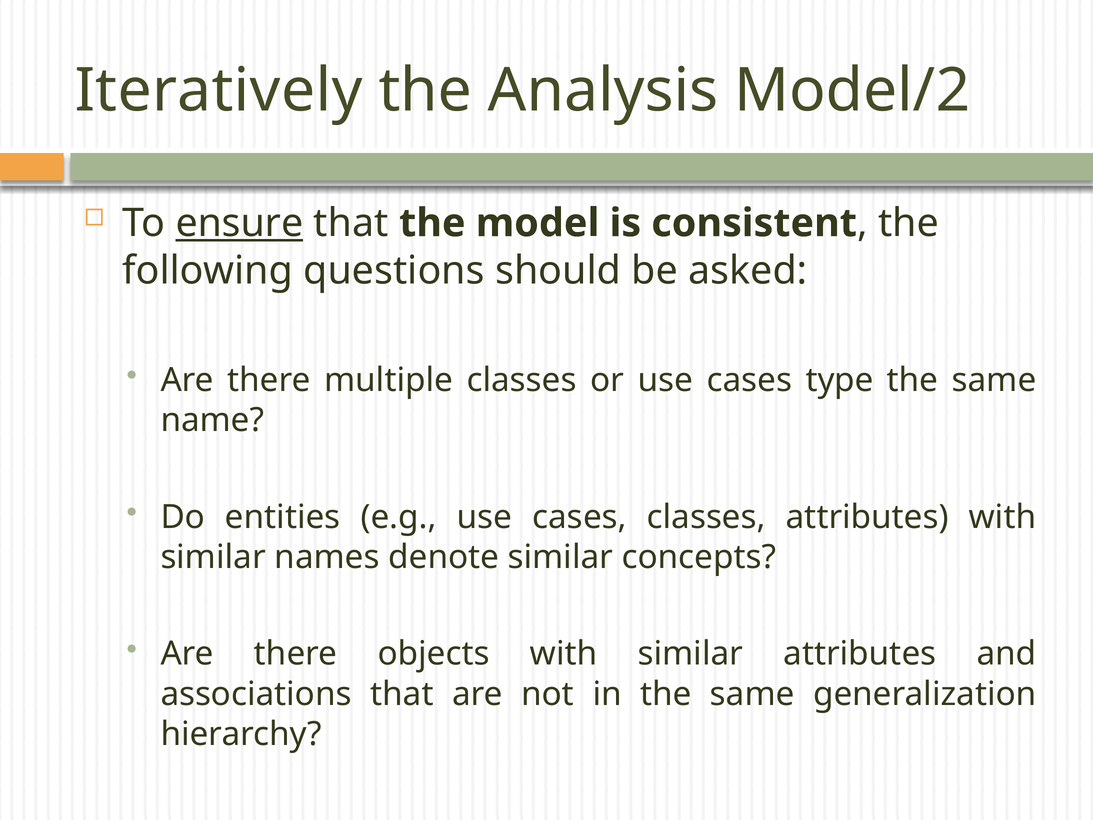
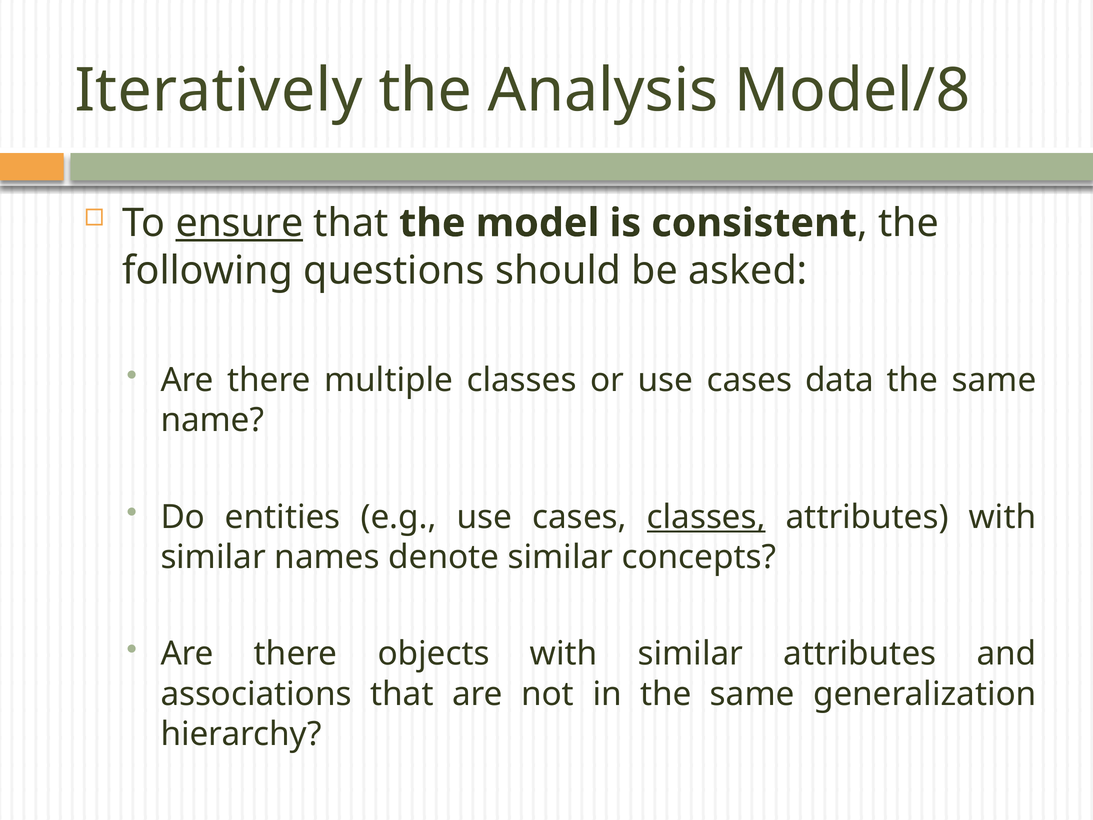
Model/2: Model/2 -> Model/8 (852, 91)
type: type -> data (840, 380)
classes underline: none -> present (706, 517)
